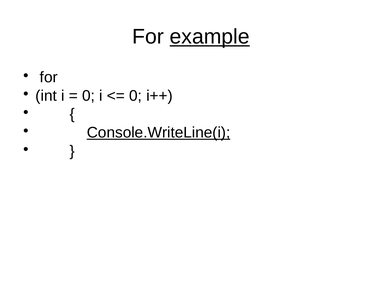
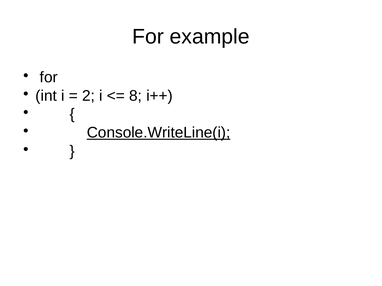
example underline: present -> none (210, 37)
0: 0 -> 2 (88, 96)
0: 0 -> 8 (136, 96)
